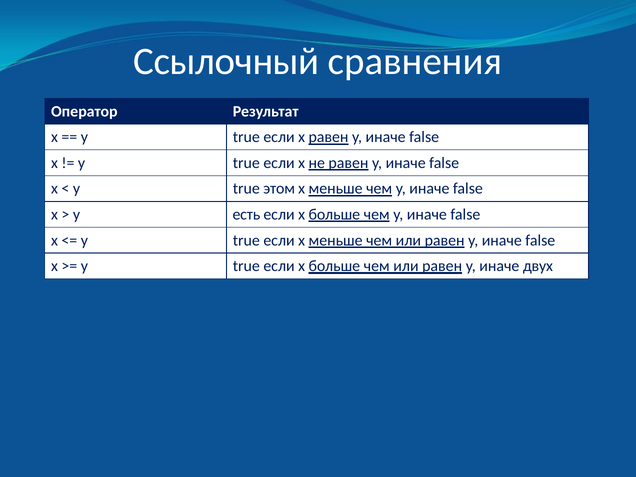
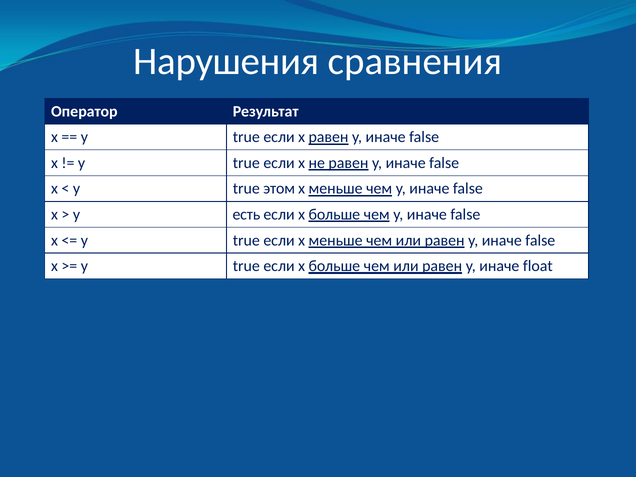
Ссылочный: Ссылочный -> Нарушения (226, 62)
двух: двух -> float (538, 266)
